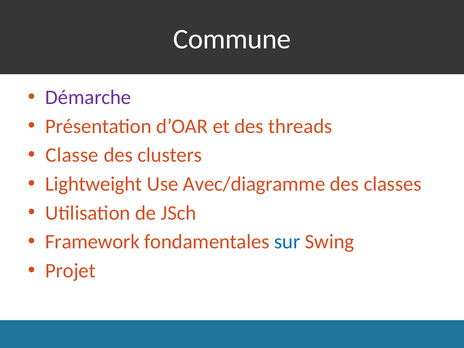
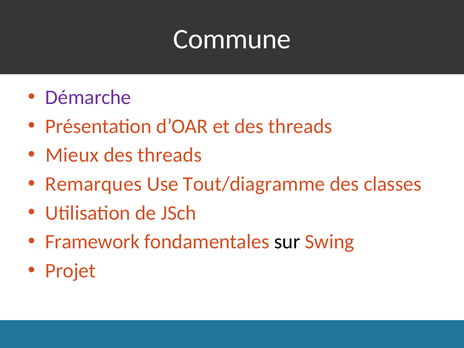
Classe: Classe -> Mieux (72, 155)
clusters: clusters -> threads (170, 155)
Lightweight: Lightweight -> Remarques (94, 184)
Avec/diagramme: Avec/diagramme -> Tout/diagramme (254, 184)
sur colour: blue -> black (287, 242)
